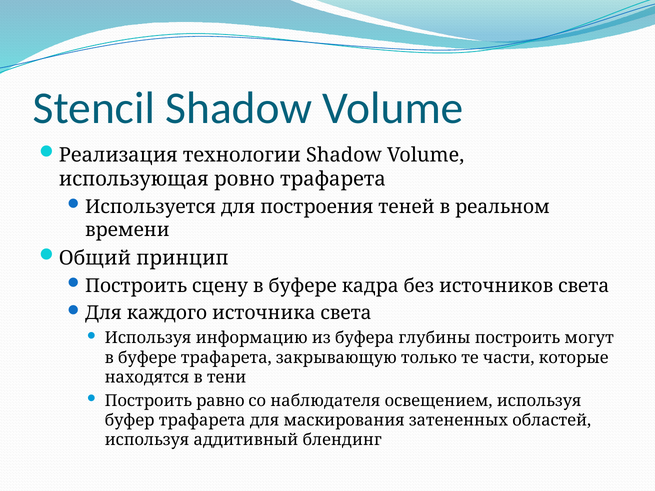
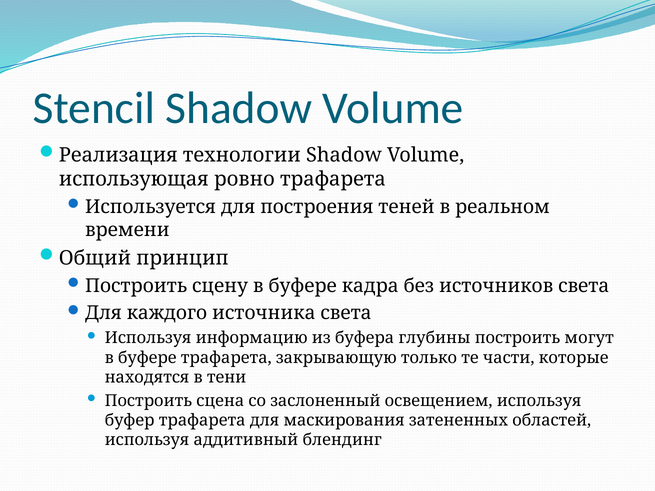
равно: равно -> сцена (220, 401)
наблюдателя: наблюдателя -> заслоненный (325, 401)
